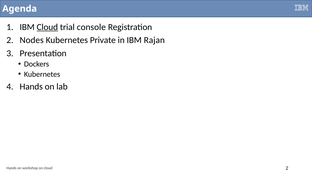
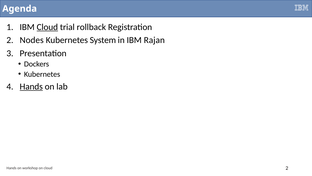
console: console -> rollback (91, 27)
Private: Private -> System (103, 40)
Hands underline: none -> present (31, 86)
